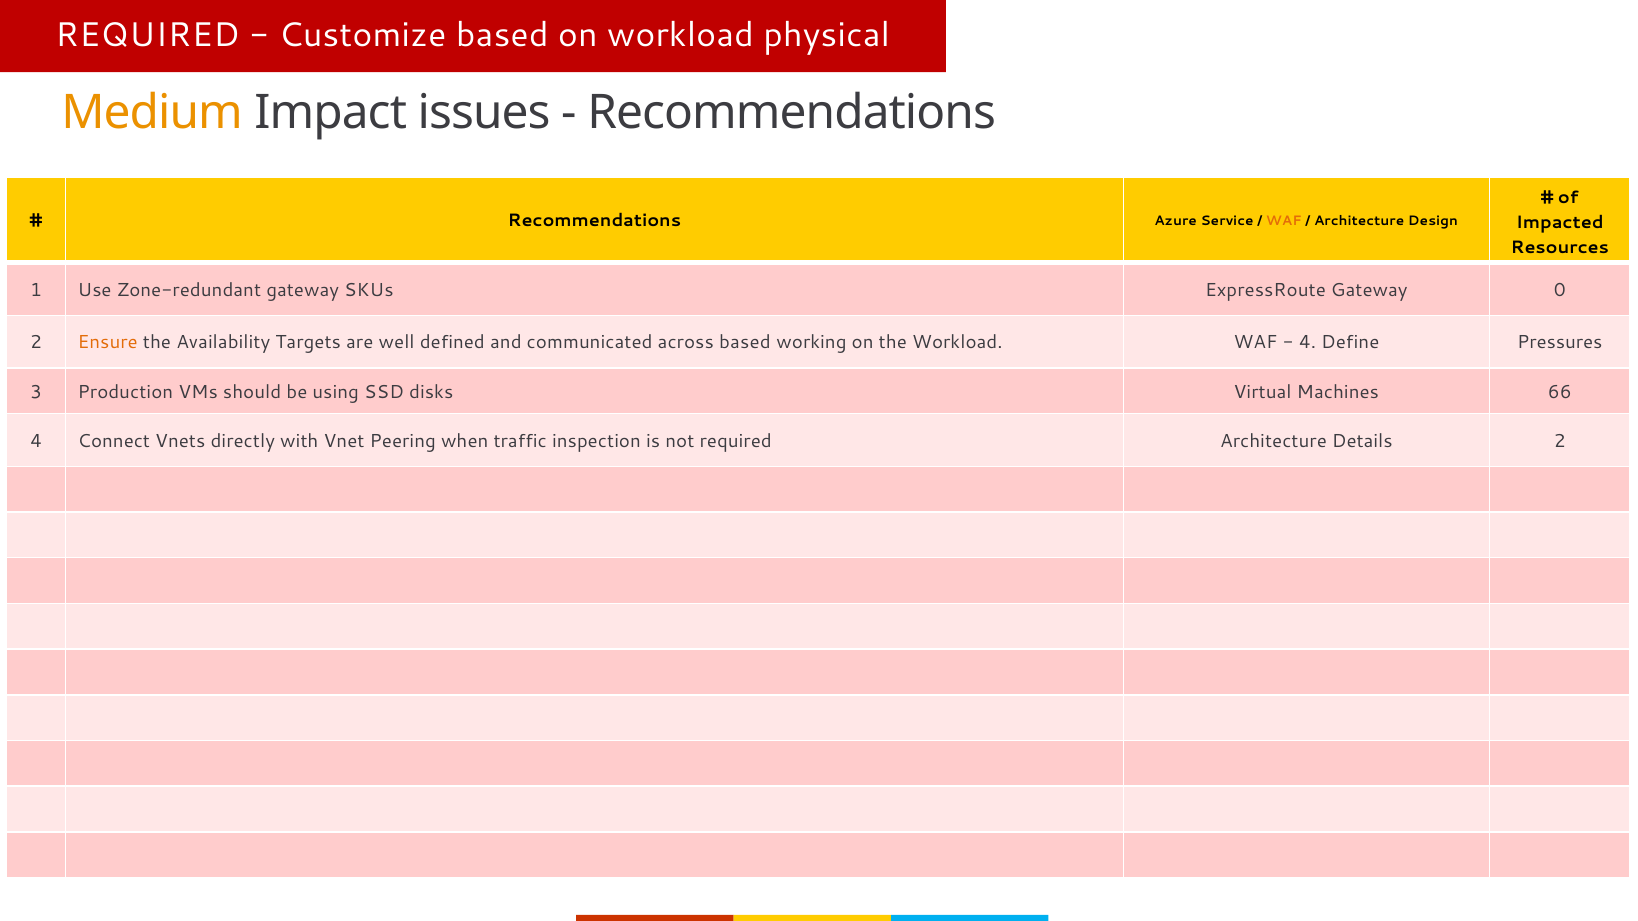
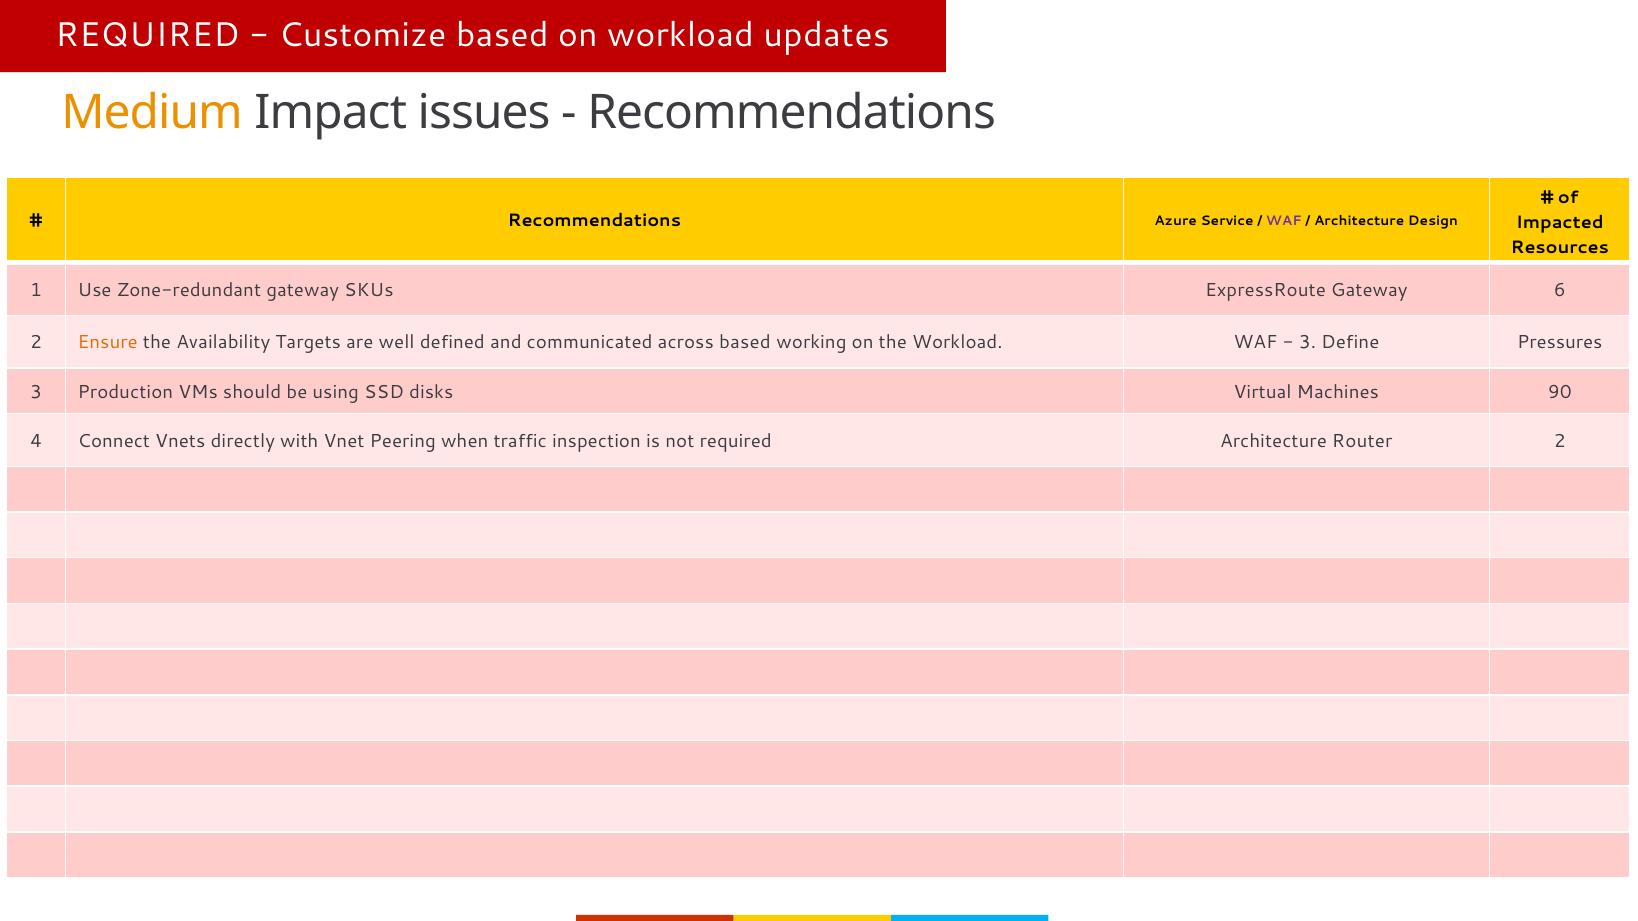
physical: physical -> updates (827, 35)
WAF colour: orange -> purple (1284, 221)
0: 0 -> 6 (1560, 290)
4: 4 -> 3 (1308, 343)
66: 66 -> 90 (1560, 392)
Details: Details -> Router (1362, 441)
